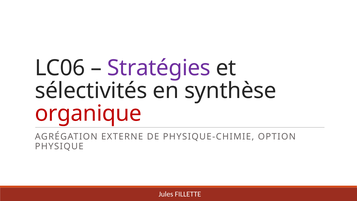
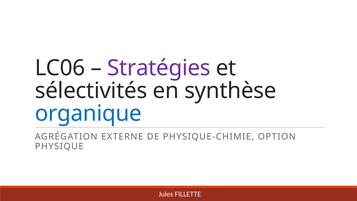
organique colour: red -> blue (88, 113)
